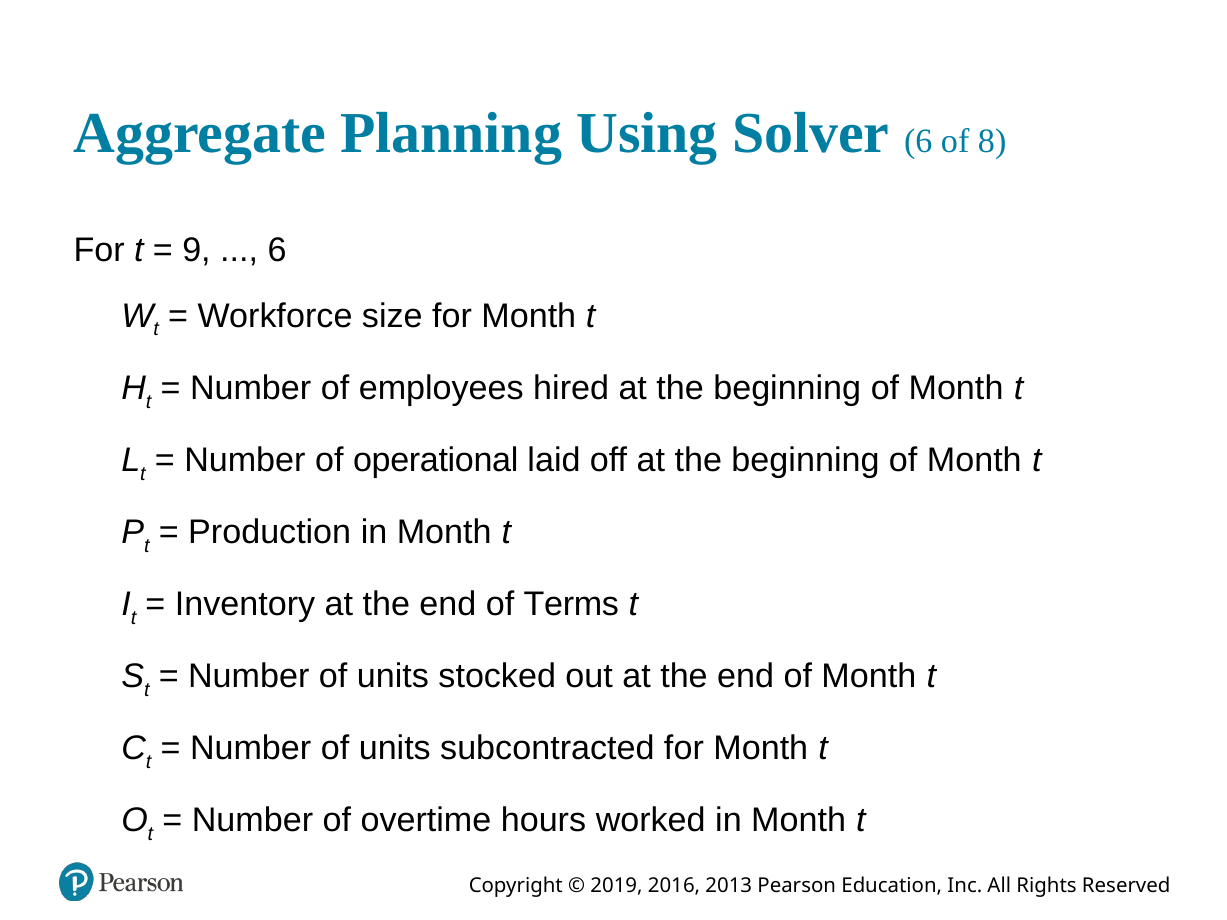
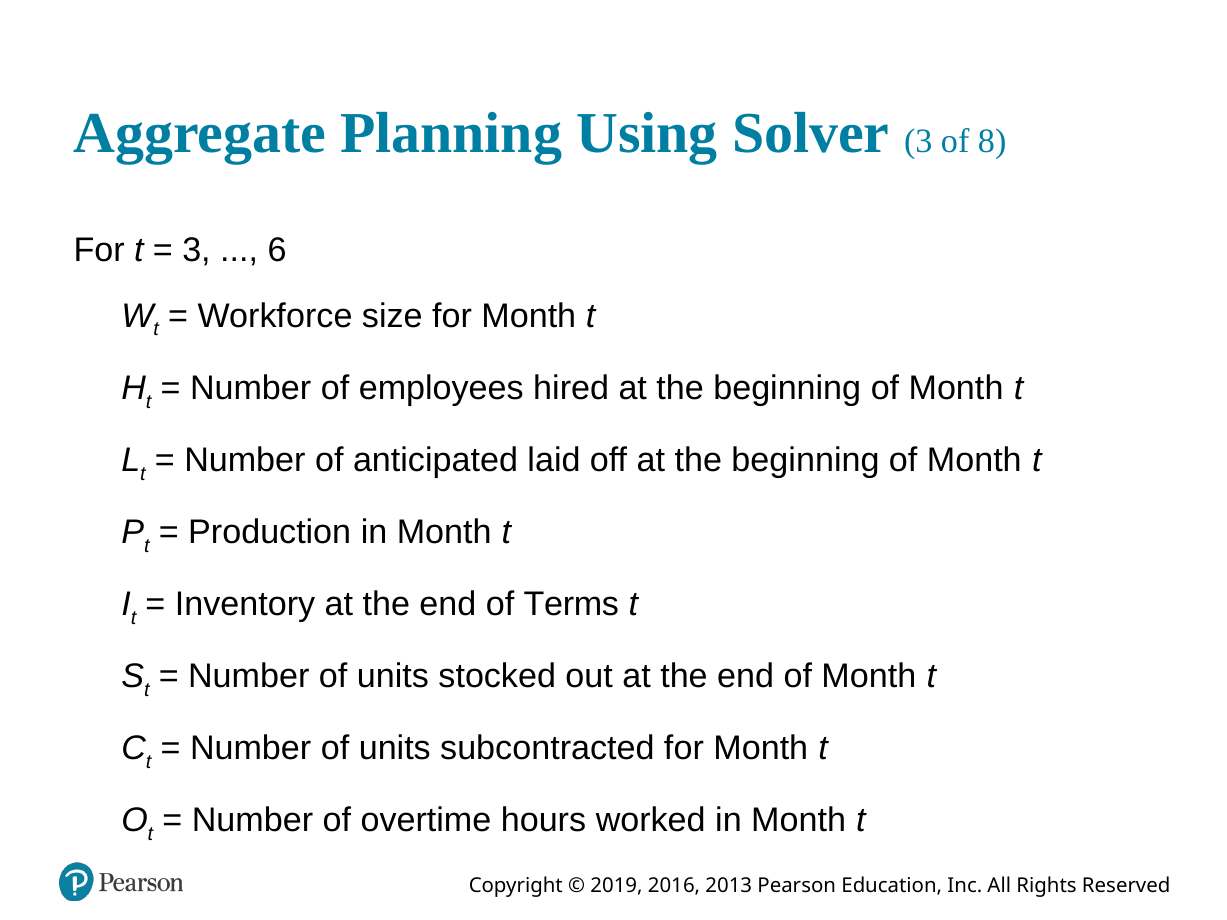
Solver 6: 6 -> 3 (918, 141)
9: 9 -> 3 (196, 250)
operational: operational -> anticipated (435, 460)
